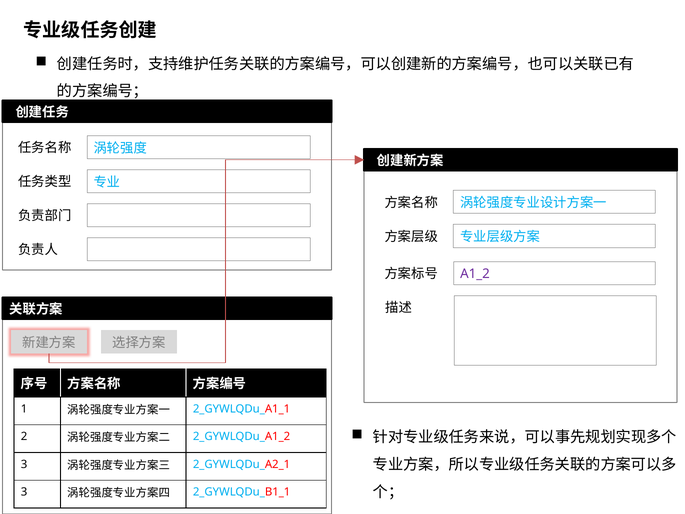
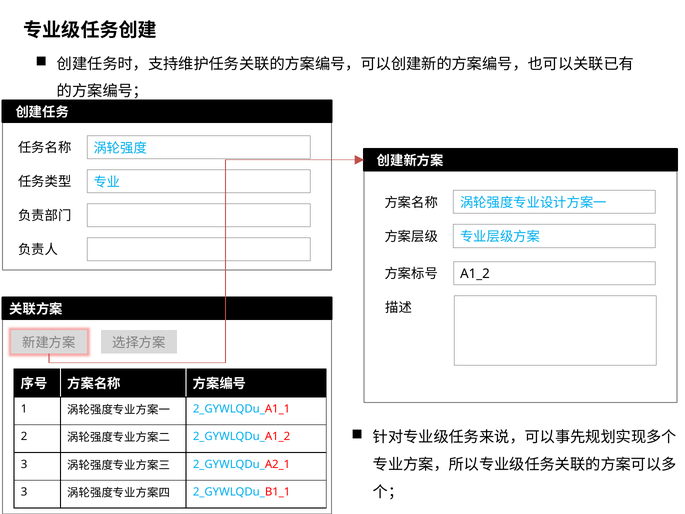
A1_2 colour: purple -> black (475, 274)
